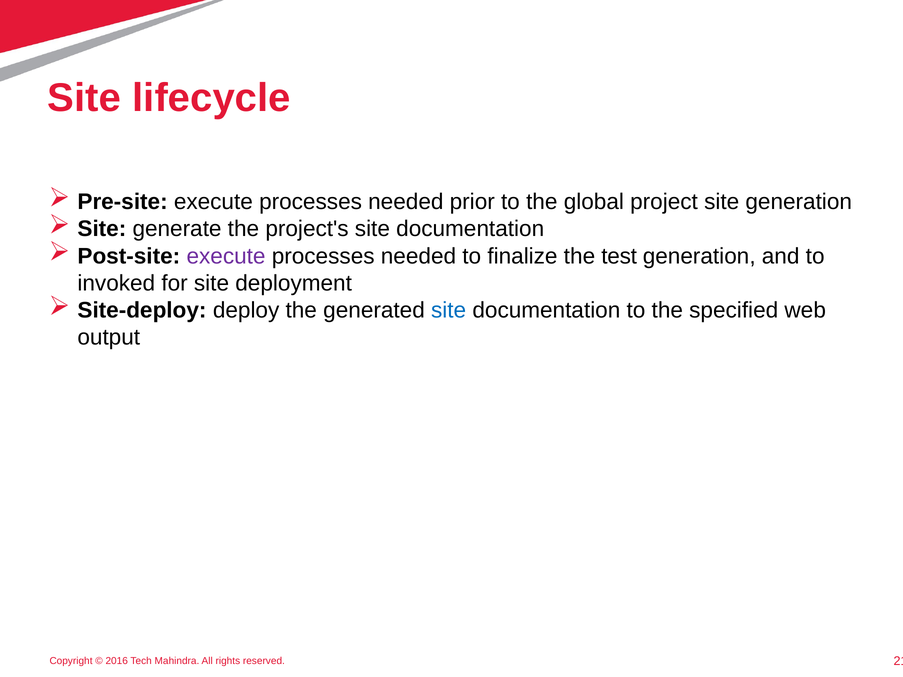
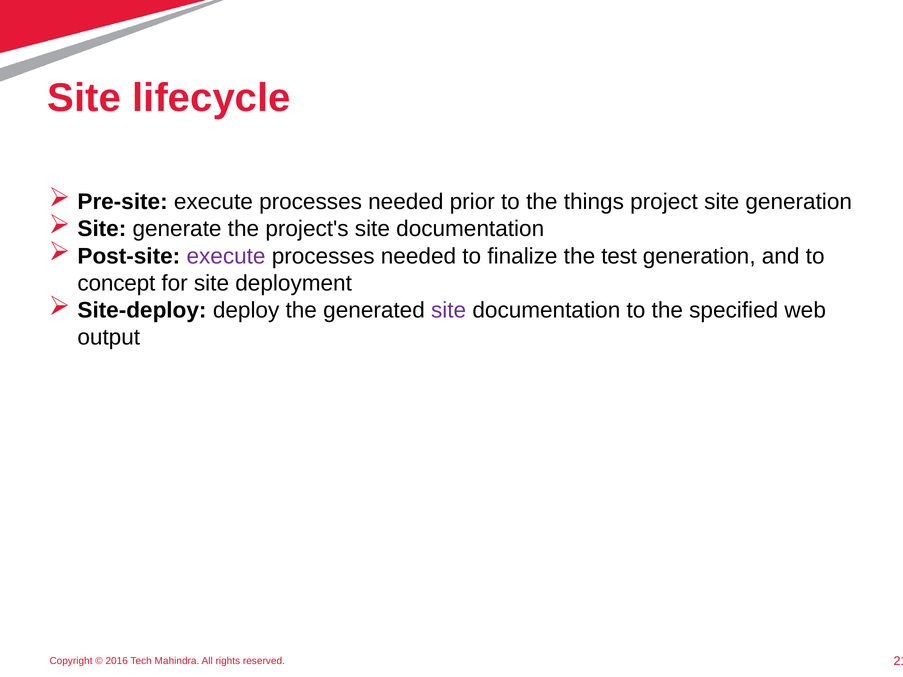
global: global -> things (594, 202)
invoked: invoked -> concept (116, 283)
site colour: blue -> purple (449, 310)
